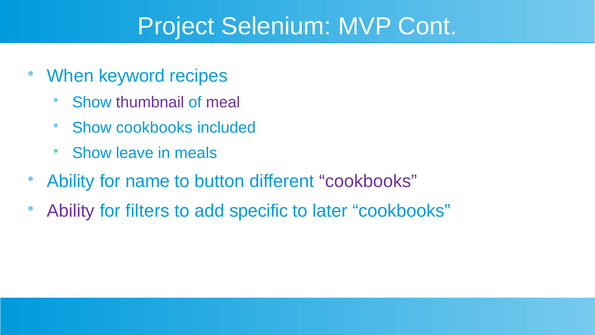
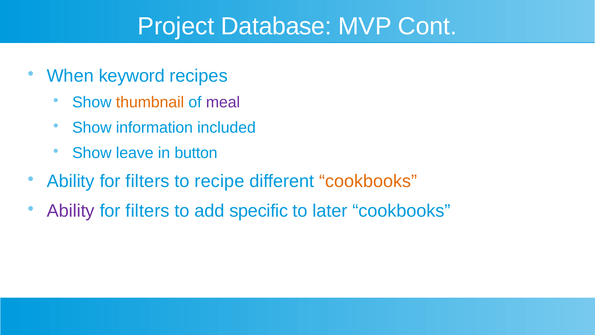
Selenium: Selenium -> Database (276, 26)
thumbnail colour: purple -> orange (150, 102)
Show cookbooks: cookbooks -> information (154, 128)
meals: meals -> button (196, 153)
name: name -> filters (148, 181)
button: button -> recipe (220, 181)
cookbooks colour: purple -> orange (368, 181)
